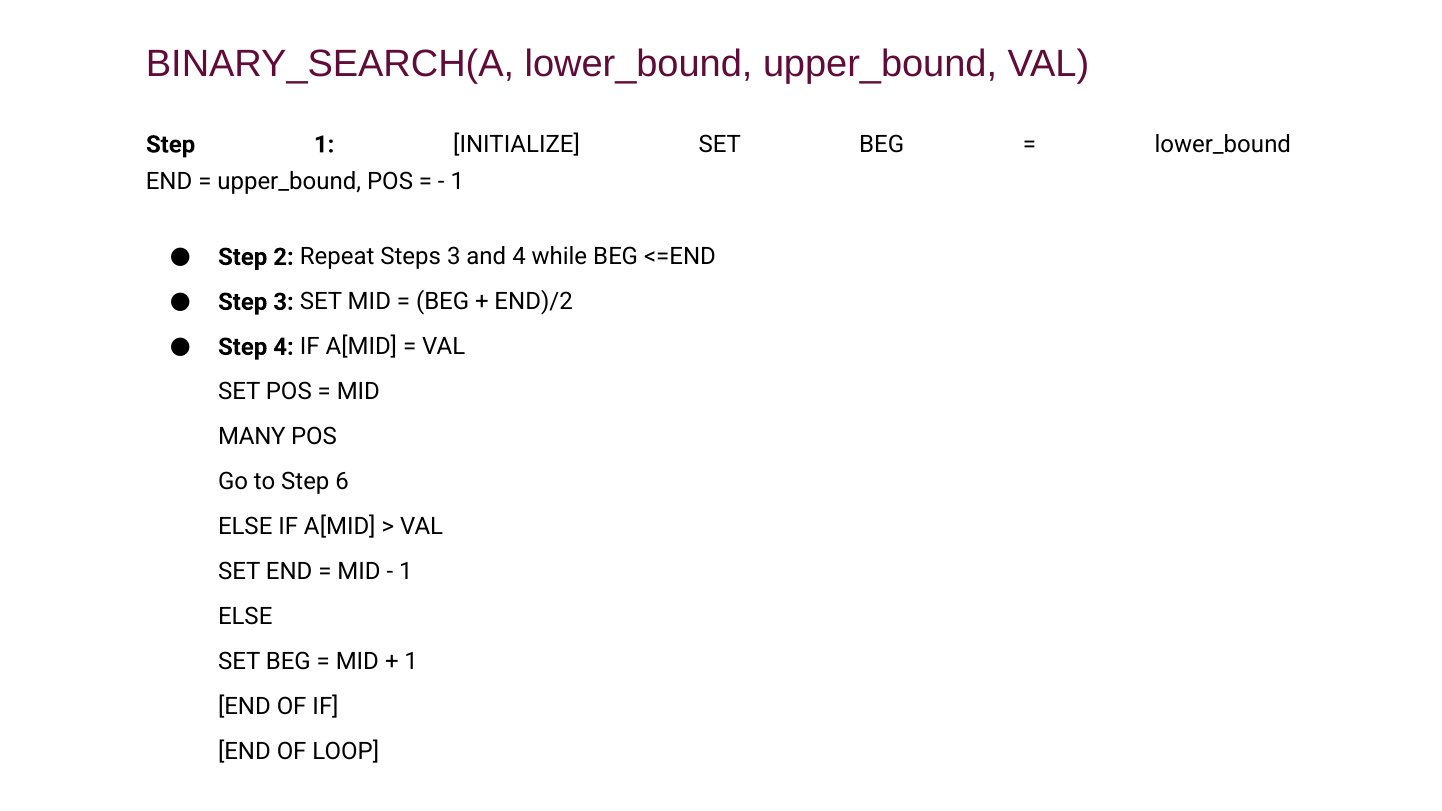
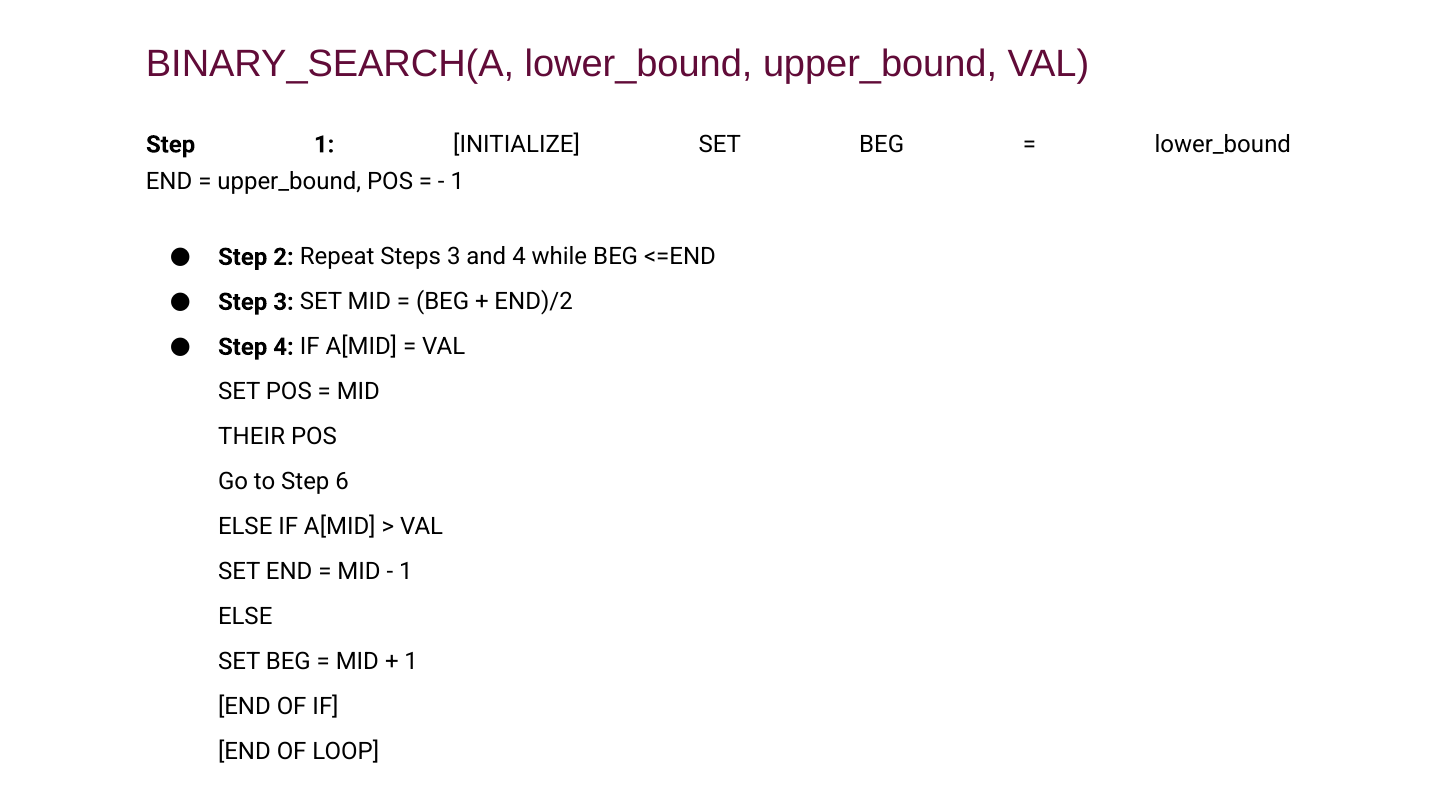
MANY: MANY -> THEIR (252, 437)
